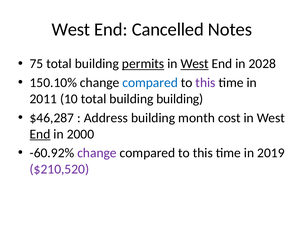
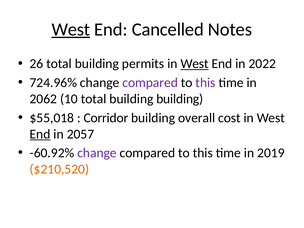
West underline: none -> present (71, 29)
75: 75 -> 26 (36, 64)
permits underline: present -> none (143, 64)
2028: 2028 -> 2022 (262, 64)
150.10%: 150.10% -> 724.96% (53, 83)
compared colour: blue -> purple (150, 83)
2011: 2011 -> 2062 (43, 99)
$46,287: $46,287 -> $55,018 (52, 118)
Address: Address -> Corridor (106, 118)
month: month -> overall (197, 118)
2000: 2000 -> 2057 (80, 134)
$210,520 colour: purple -> orange (59, 169)
